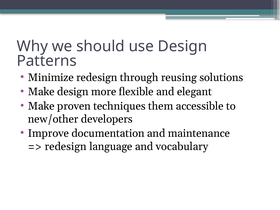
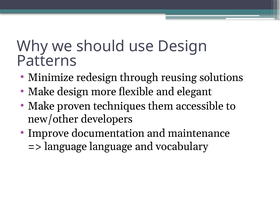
redesign: redesign -> language (66, 146)
